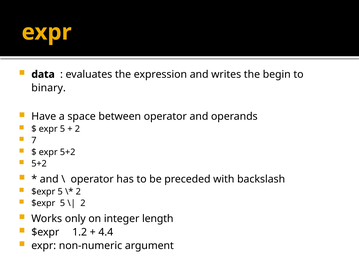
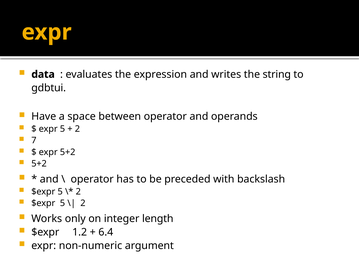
begin: begin -> string (277, 74)
binary: binary -> gdbtui (49, 88)
4.4: 4.4 -> 6.4 (106, 232)
